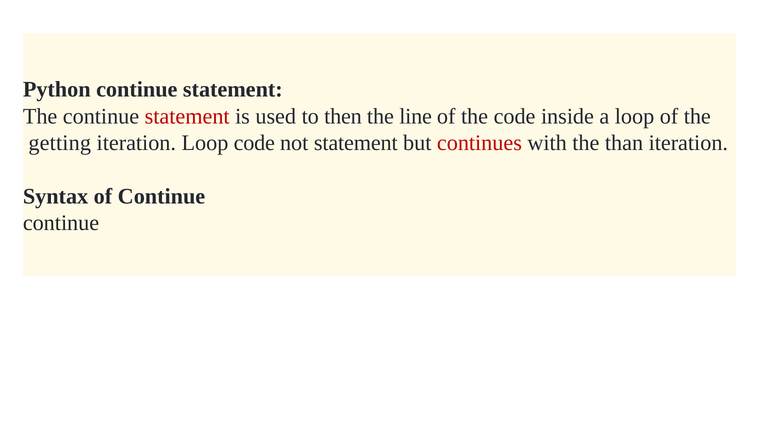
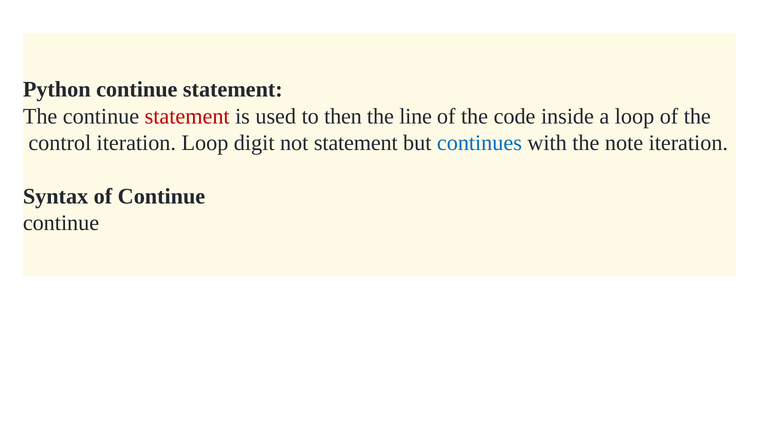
getting: getting -> control (60, 143)
Loop code: code -> digit (254, 143)
continues colour: red -> blue (479, 143)
than: than -> note (624, 143)
